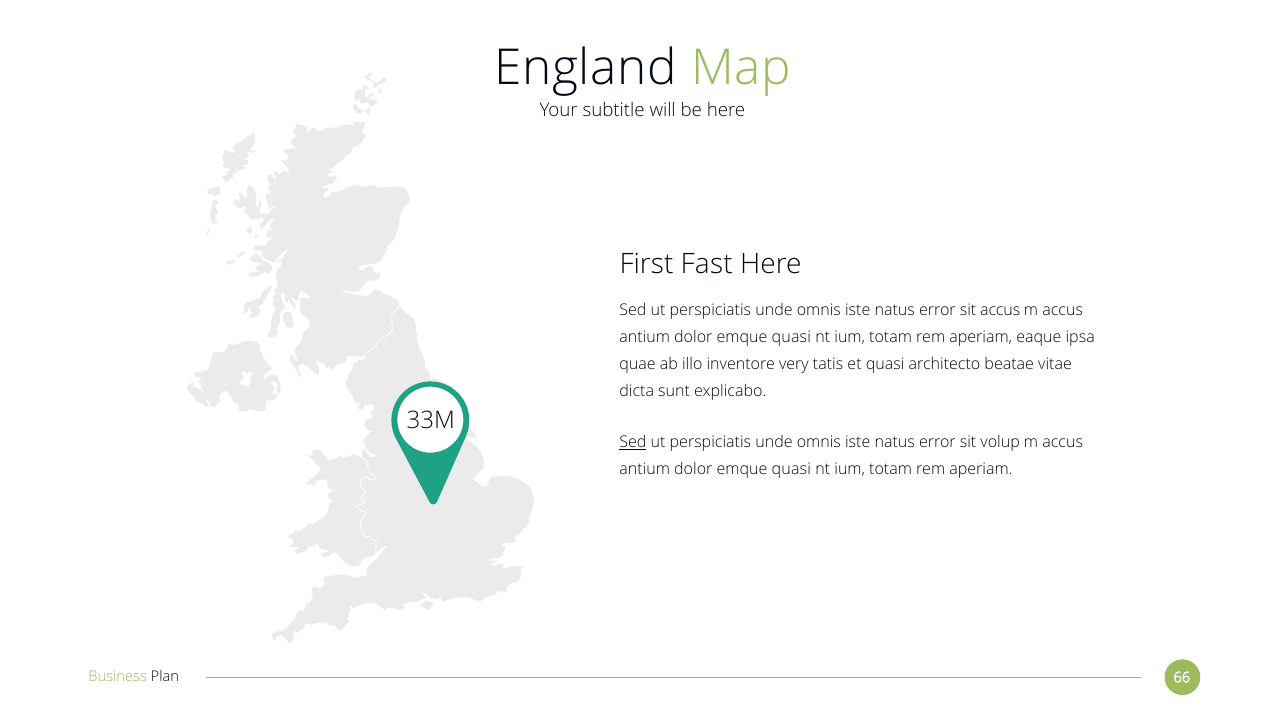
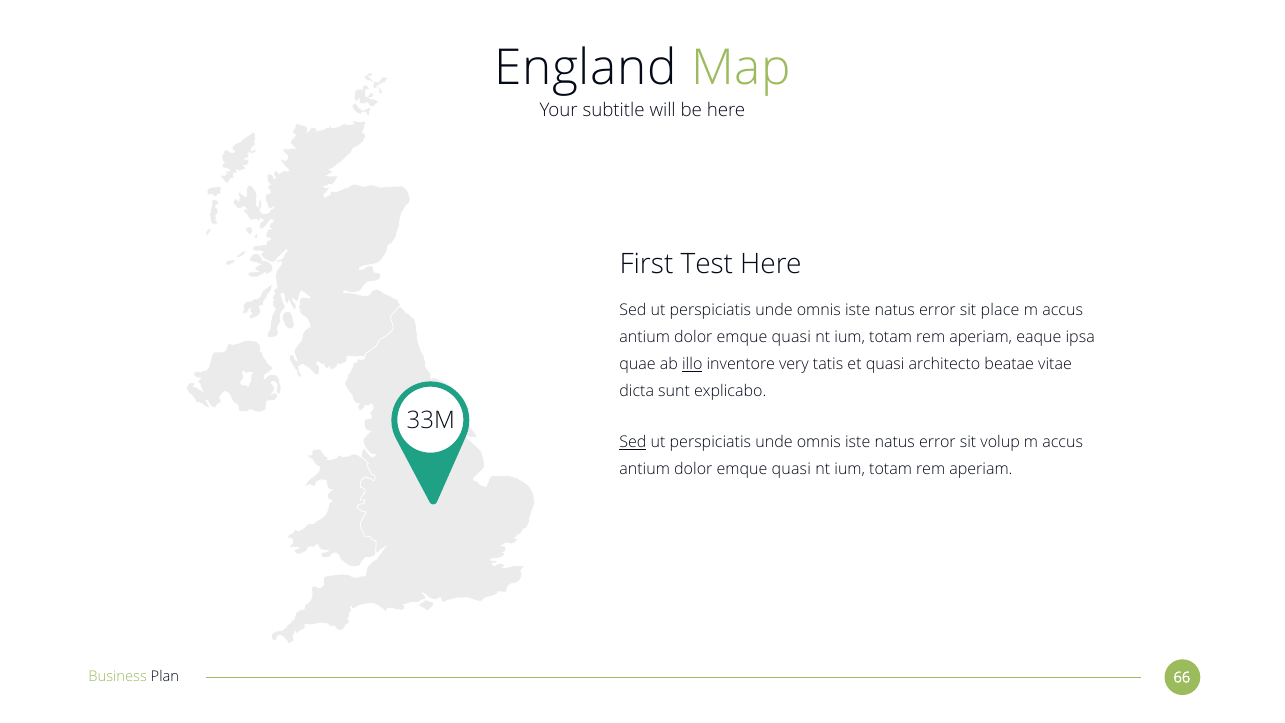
Fast: Fast -> Test (707, 264)
sit accus: accus -> place (1000, 310)
illo underline: none -> present (692, 364)
